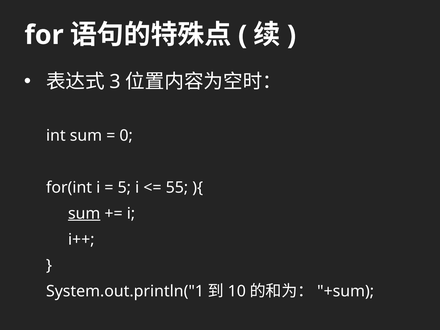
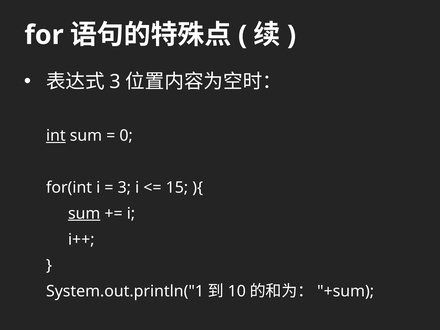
int underline: none -> present (56, 136)
5: 5 -> 3 (124, 187)
55: 55 -> 15 (177, 187)
